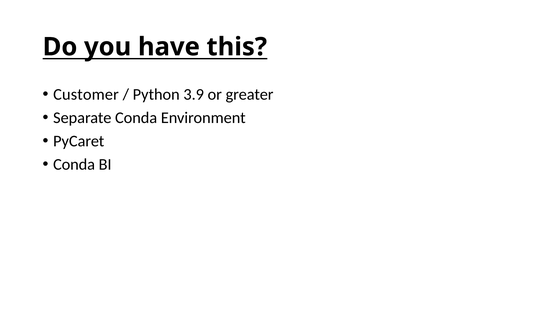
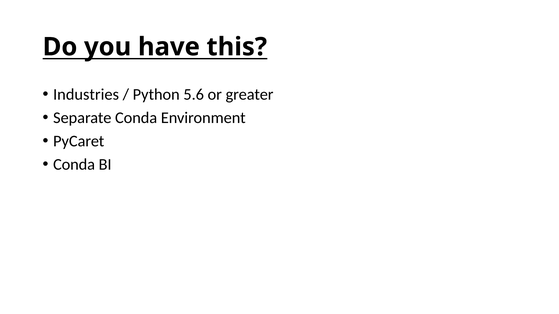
Customer: Customer -> Industries (86, 95)
3.9: 3.9 -> 5.6 (194, 95)
